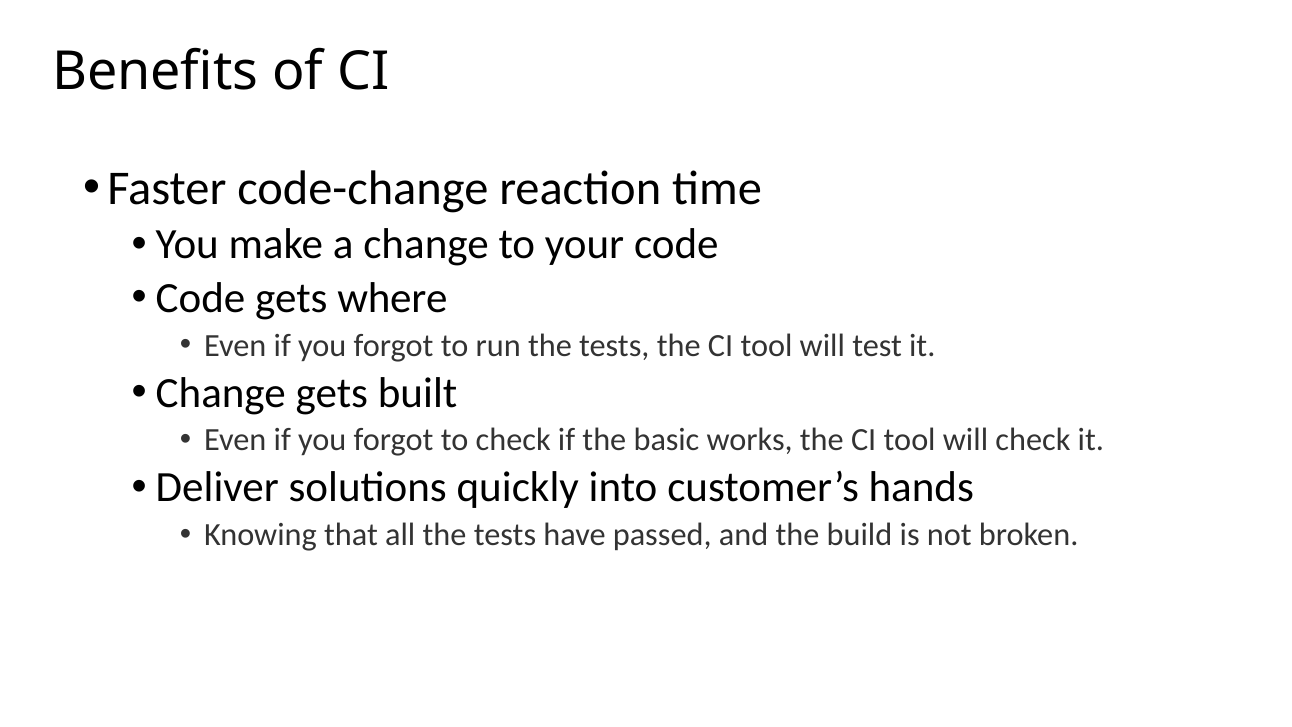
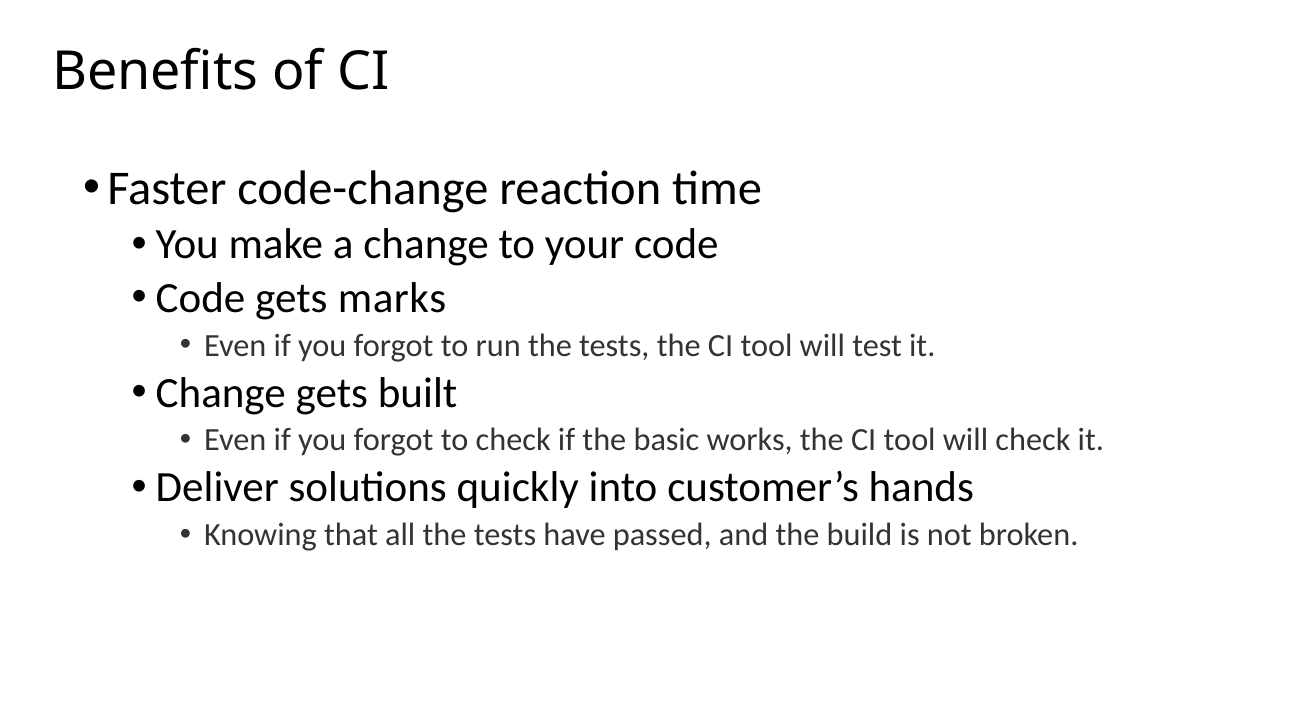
where: where -> marks (392, 298)
